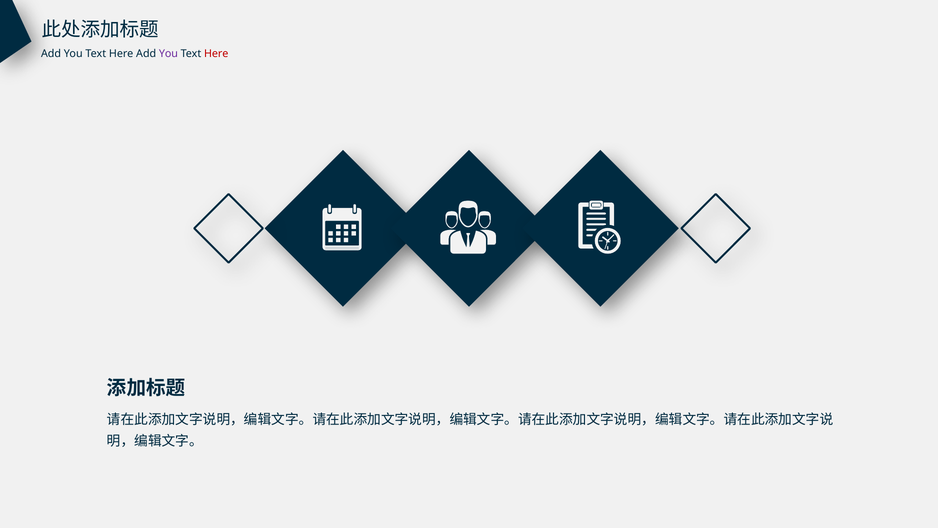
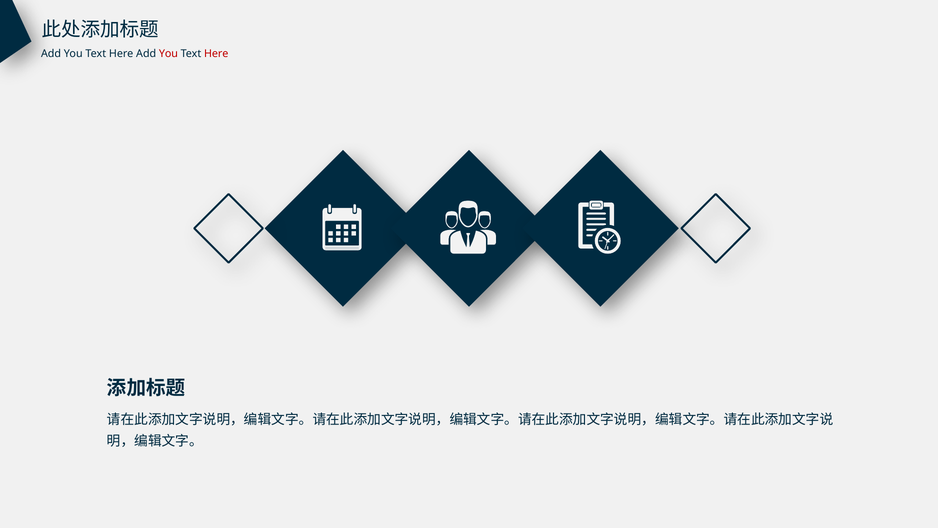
You colour: purple -> red (168, 54)
